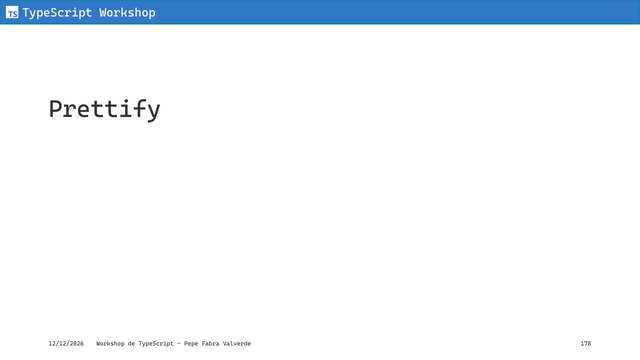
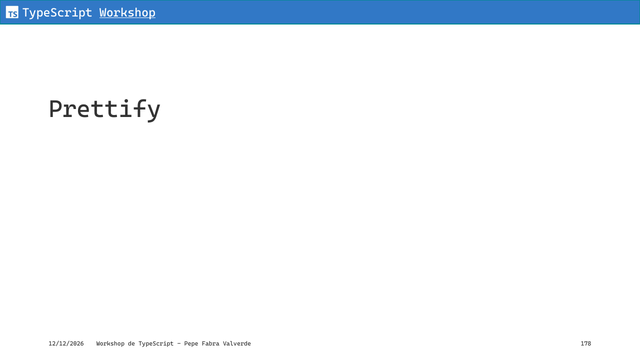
Workshop underline: none -> present (128, 13)
